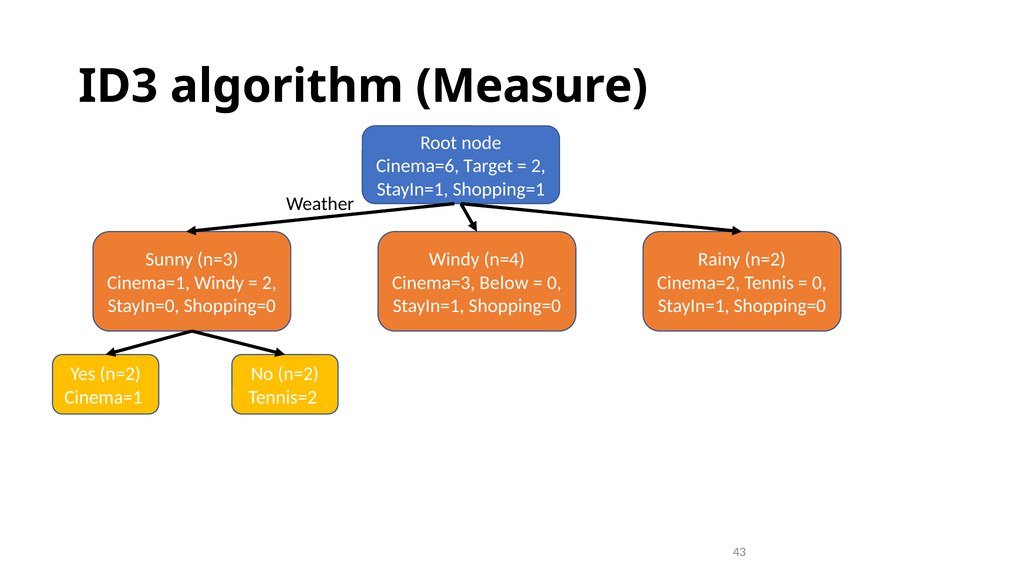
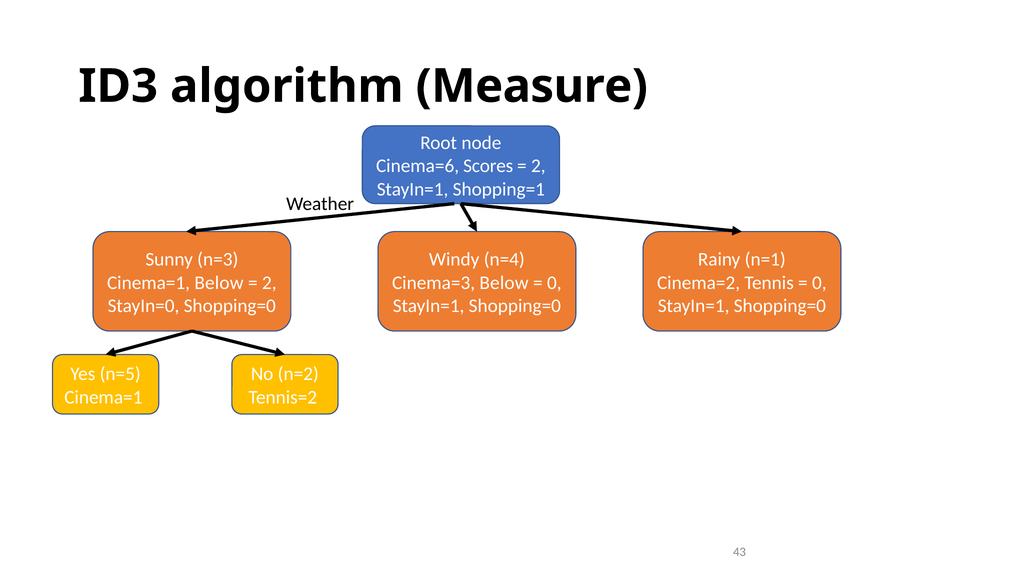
Target: Target -> Scores (488, 166)
Rainy n=2: n=2 -> n=1 (765, 259)
Cinema=1 Windy: Windy -> Below (219, 283)
Yes n=2: n=2 -> n=5 (120, 374)
